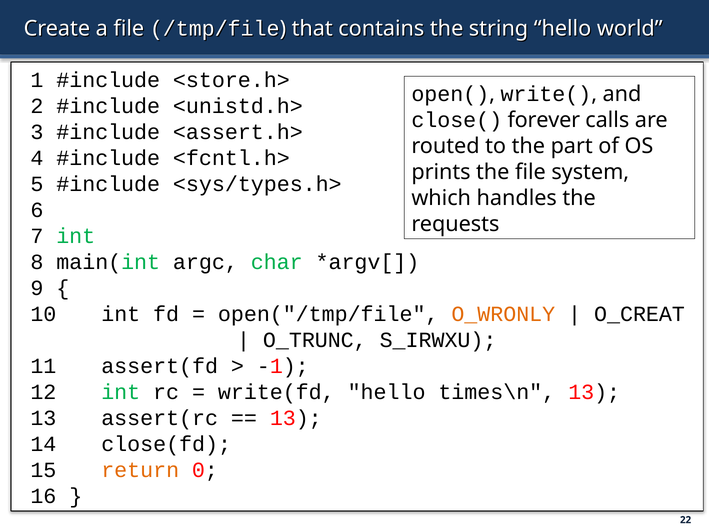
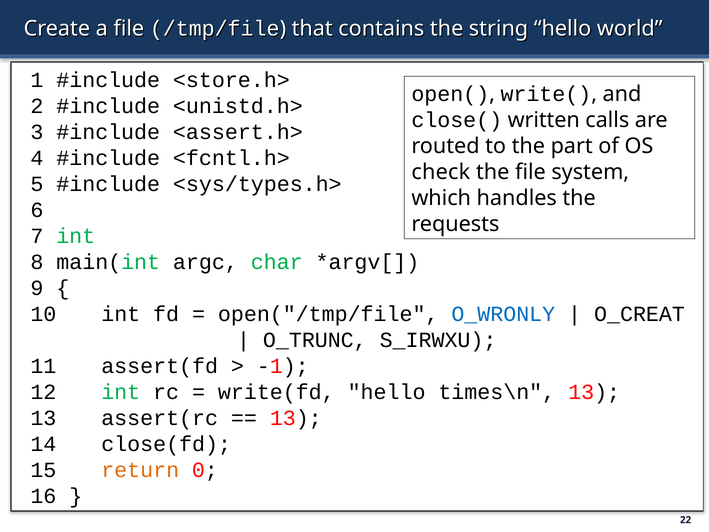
forever: forever -> written (544, 120)
prints: prints -> check (441, 172)
O_WRONLY colour: orange -> blue (503, 314)
